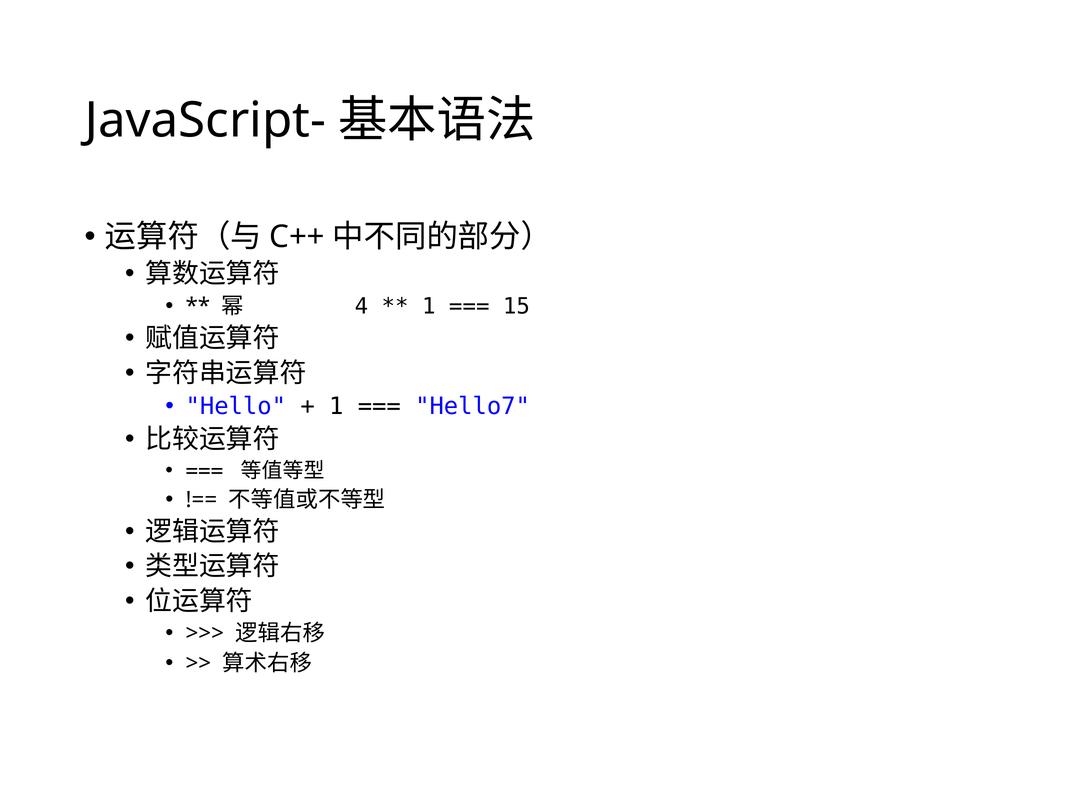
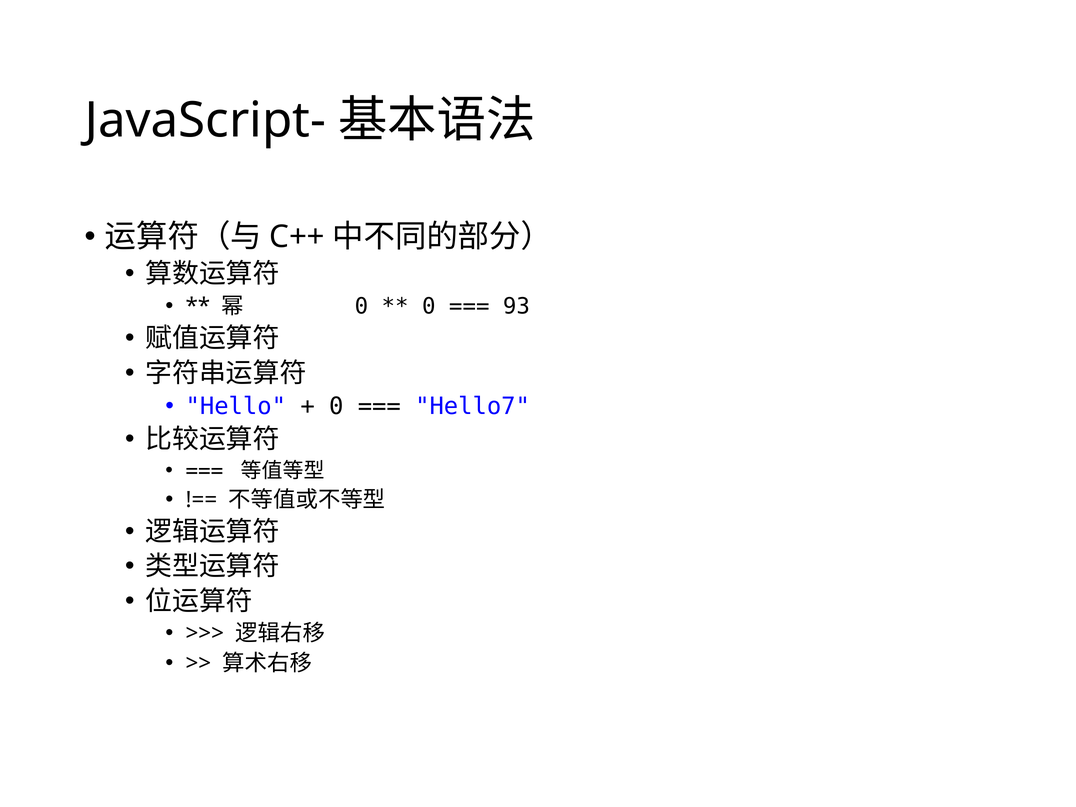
4: 4 -> 0 (361, 306)
1: 1 -> 0 (429, 306)
15: 15 -> 93 (516, 306)
1: 1 -> 0 (336, 406)
